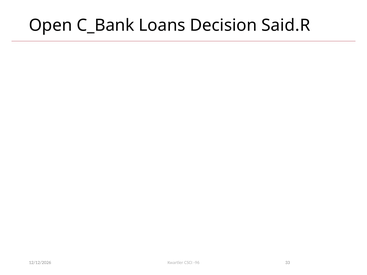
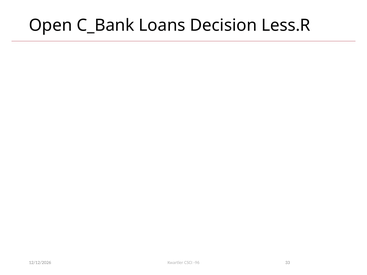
Said.R: Said.R -> Less.R (286, 25)
